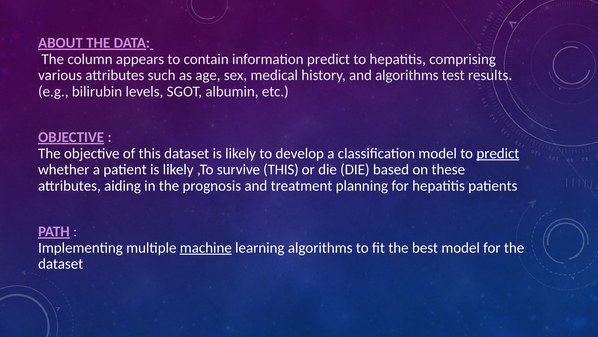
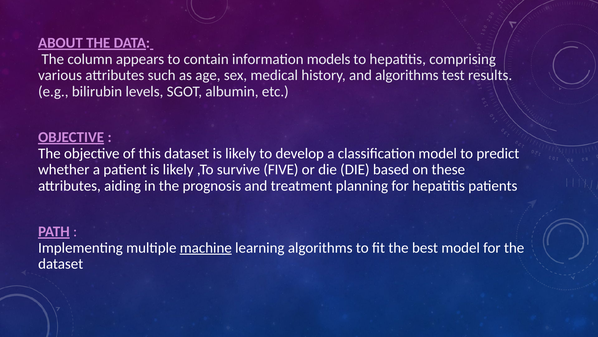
information predict: predict -> models (329, 59)
predict underline: present -> none (498, 153)
survive THIS: THIS -> FIVE (281, 169)
